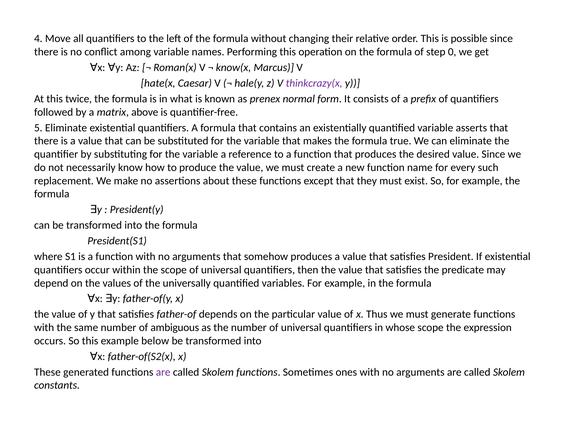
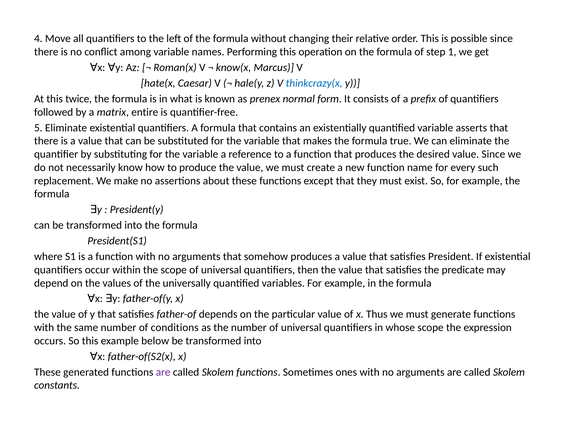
0: 0 -> 1 (452, 52)
thinkcrazy(x colour: purple -> blue (314, 83)
above: above -> entire (145, 112)
ambiguous: ambiguous -> conditions (175, 328)
